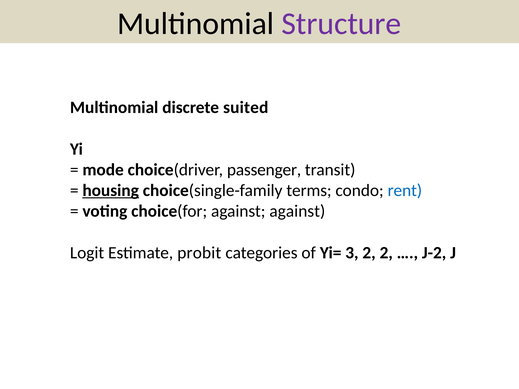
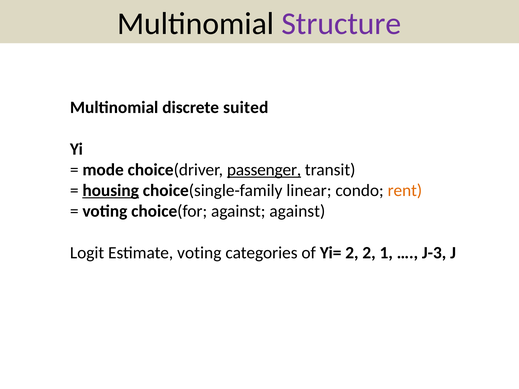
passenger underline: none -> present (264, 170)
terms: terms -> linear (309, 191)
rent colour: blue -> orange (405, 191)
Estimate probit: probit -> voting (199, 253)
Yi= 3: 3 -> 2 (352, 253)
2 2: 2 -> 1 (386, 253)
J-2: J-2 -> J-3 (434, 253)
